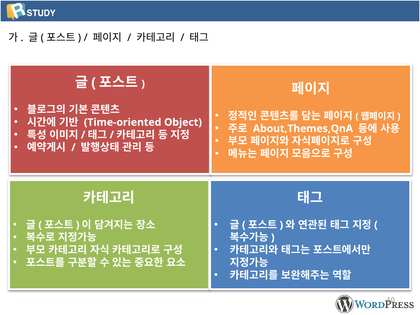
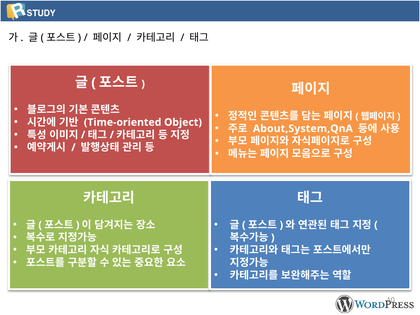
About,Themes,QnA: About,Themes,QnA -> About,System,QnA (303, 129)
